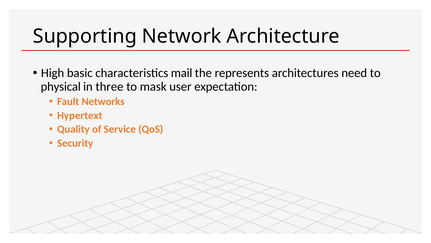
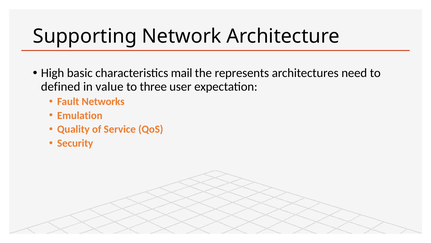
physical: physical -> defined (61, 86)
three: three -> value (109, 86)
mask: mask -> three (153, 86)
Hypertext: Hypertext -> Emulation (80, 115)
